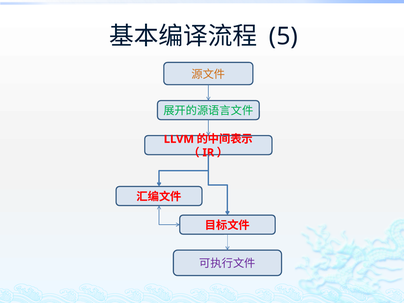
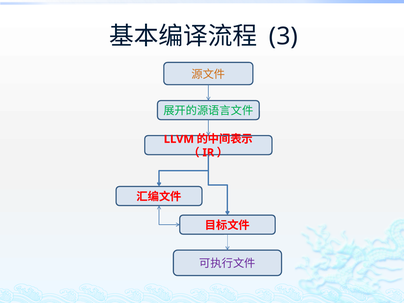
5: 5 -> 3 (283, 36)
